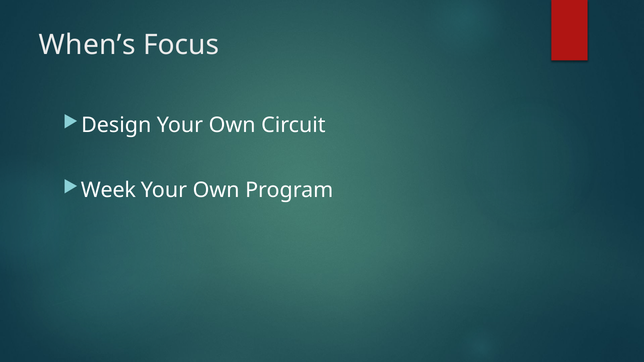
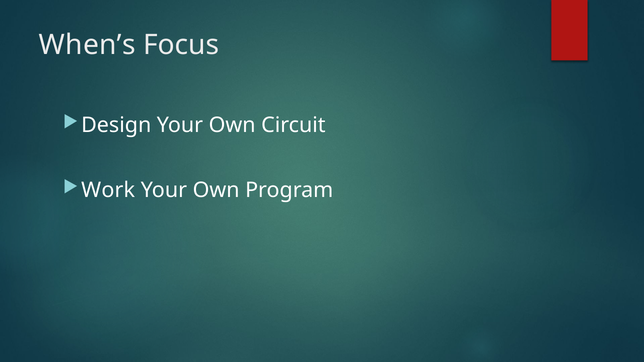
Week: Week -> Work (108, 190)
